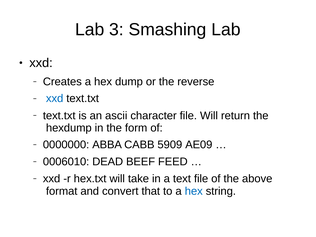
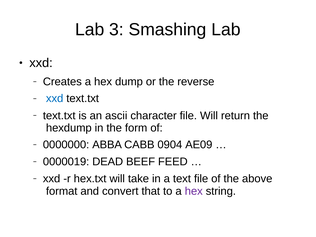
5909: 5909 -> 0904 (170, 145)
0006010: 0006010 -> 0000019 (66, 162)
hex colour: blue -> purple (194, 191)
